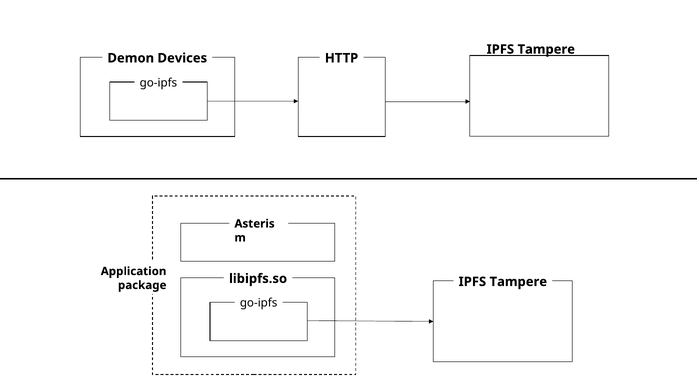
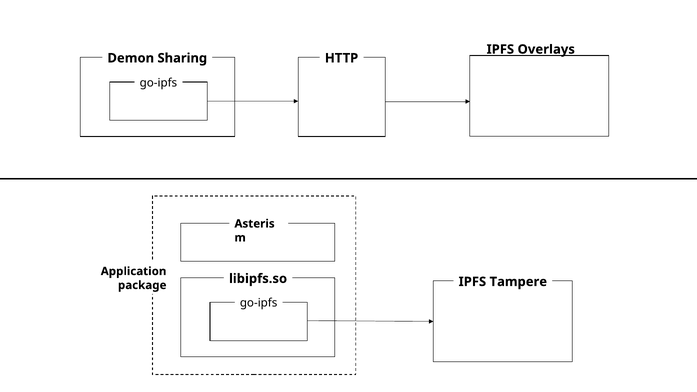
Tampere: Tampere -> Overlays (546, 49)
Devices: Devices -> Sharing (182, 58)
